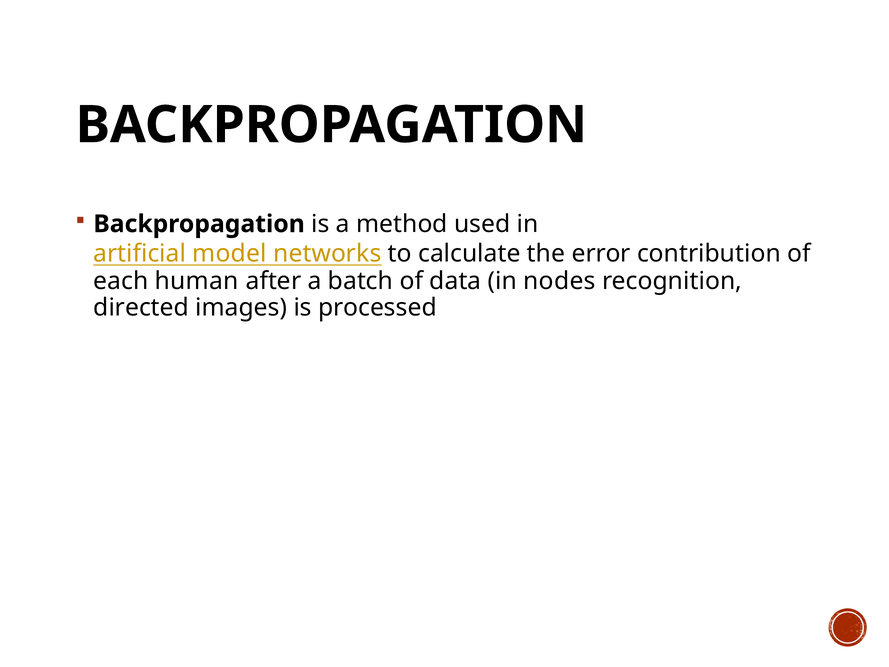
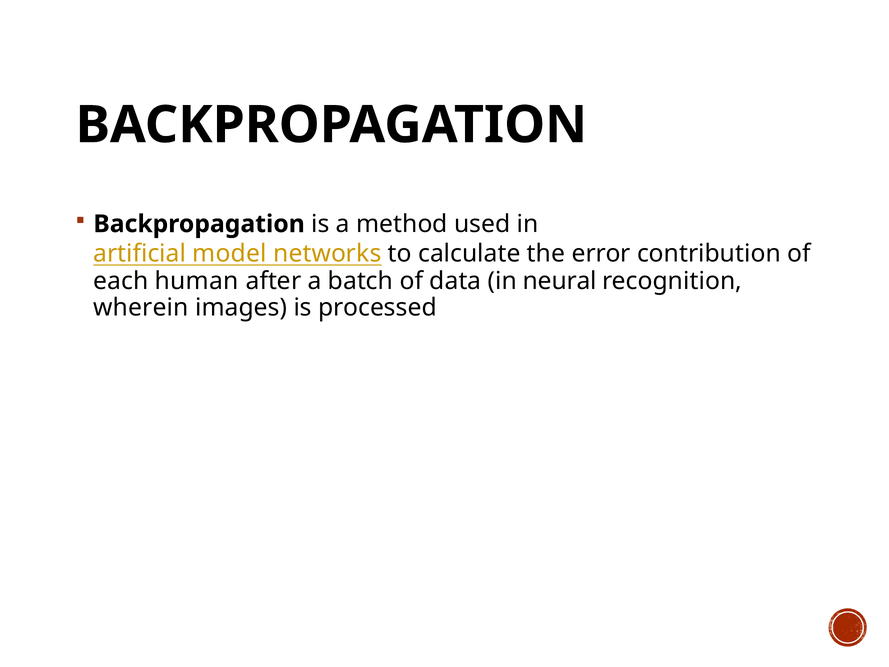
nodes: nodes -> neural (560, 281)
directed: directed -> wherein (141, 308)
